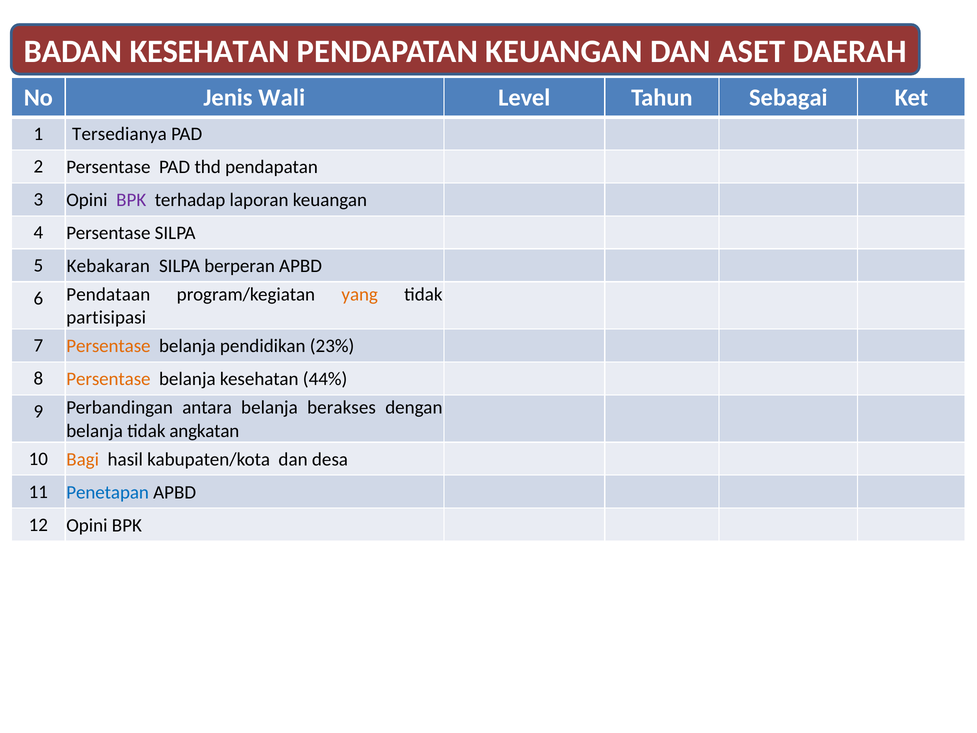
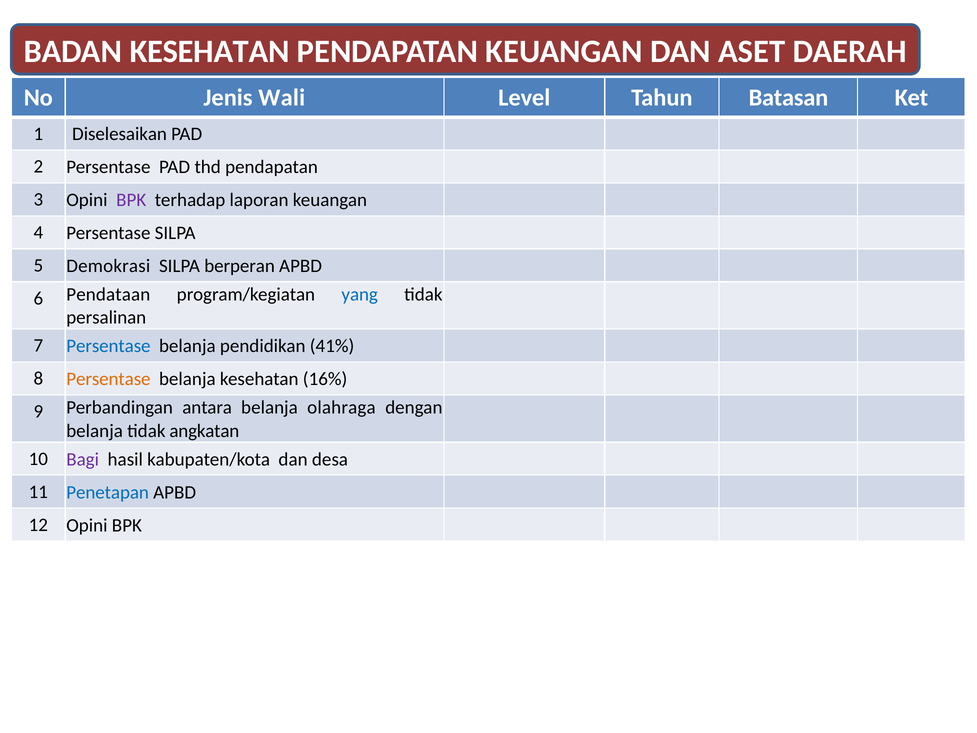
Sebagai: Sebagai -> Batasan (788, 97)
Tersedianya: Tersedianya -> Diselesaikan (120, 134)
Kebakaran: Kebakaran -> Demokrasi (108, 266)
yang colour: orange -> blue (360, 294)
partisipasi: partisipasi -> persalinan (106, 318)
Persentase colour: orange -> blue (108, 346)
23%: 23% -> 41% (332, 346)
44%: 44% -> 16% (325, 379)
berakses: berakses -> olahraga (341, 408)
Bagi colour: orange -> purple (83, 459)
